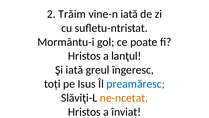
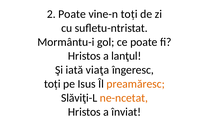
2 Trăim: Trăim -> Poate (72, 14)
vine-n iată: iată -> toți (129, 14)
greul: greul -> viaţa (97, 70)
preamăresc colour: blue -> orange (136, 84)
